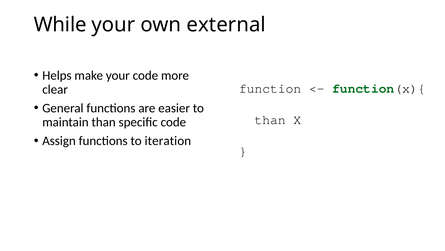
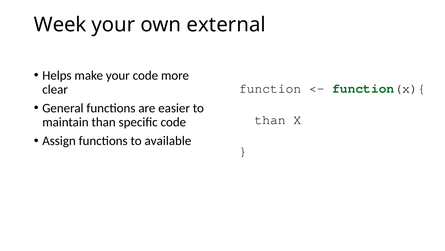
While: While -> Week (60, 25)
iteration: iteration -> available (168, 141)
